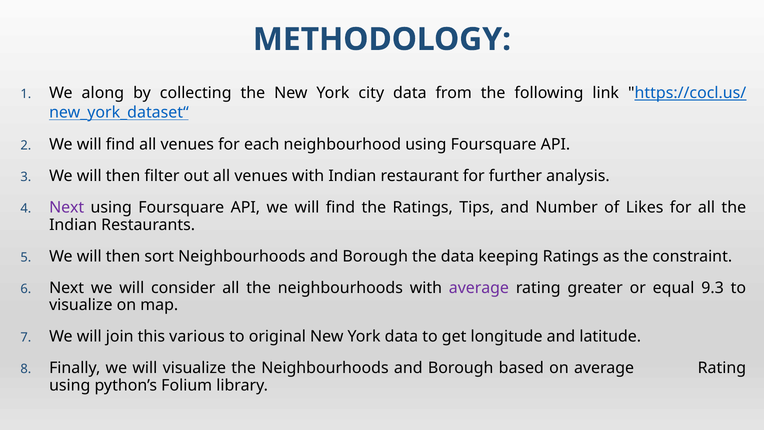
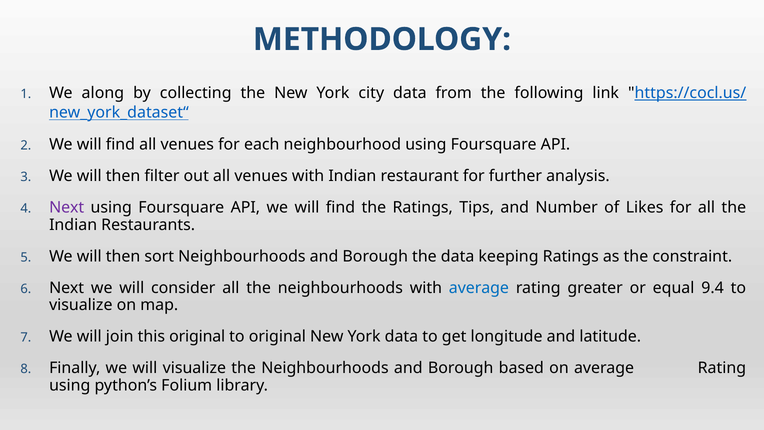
average colour: purple -> blue (479, 288)
9.3: 9.3 -> 9.4 (713, 288)
this various: various -> original (197, 336)
